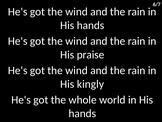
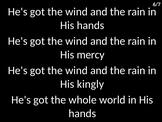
praise: praise -> mercy (91, 54)
